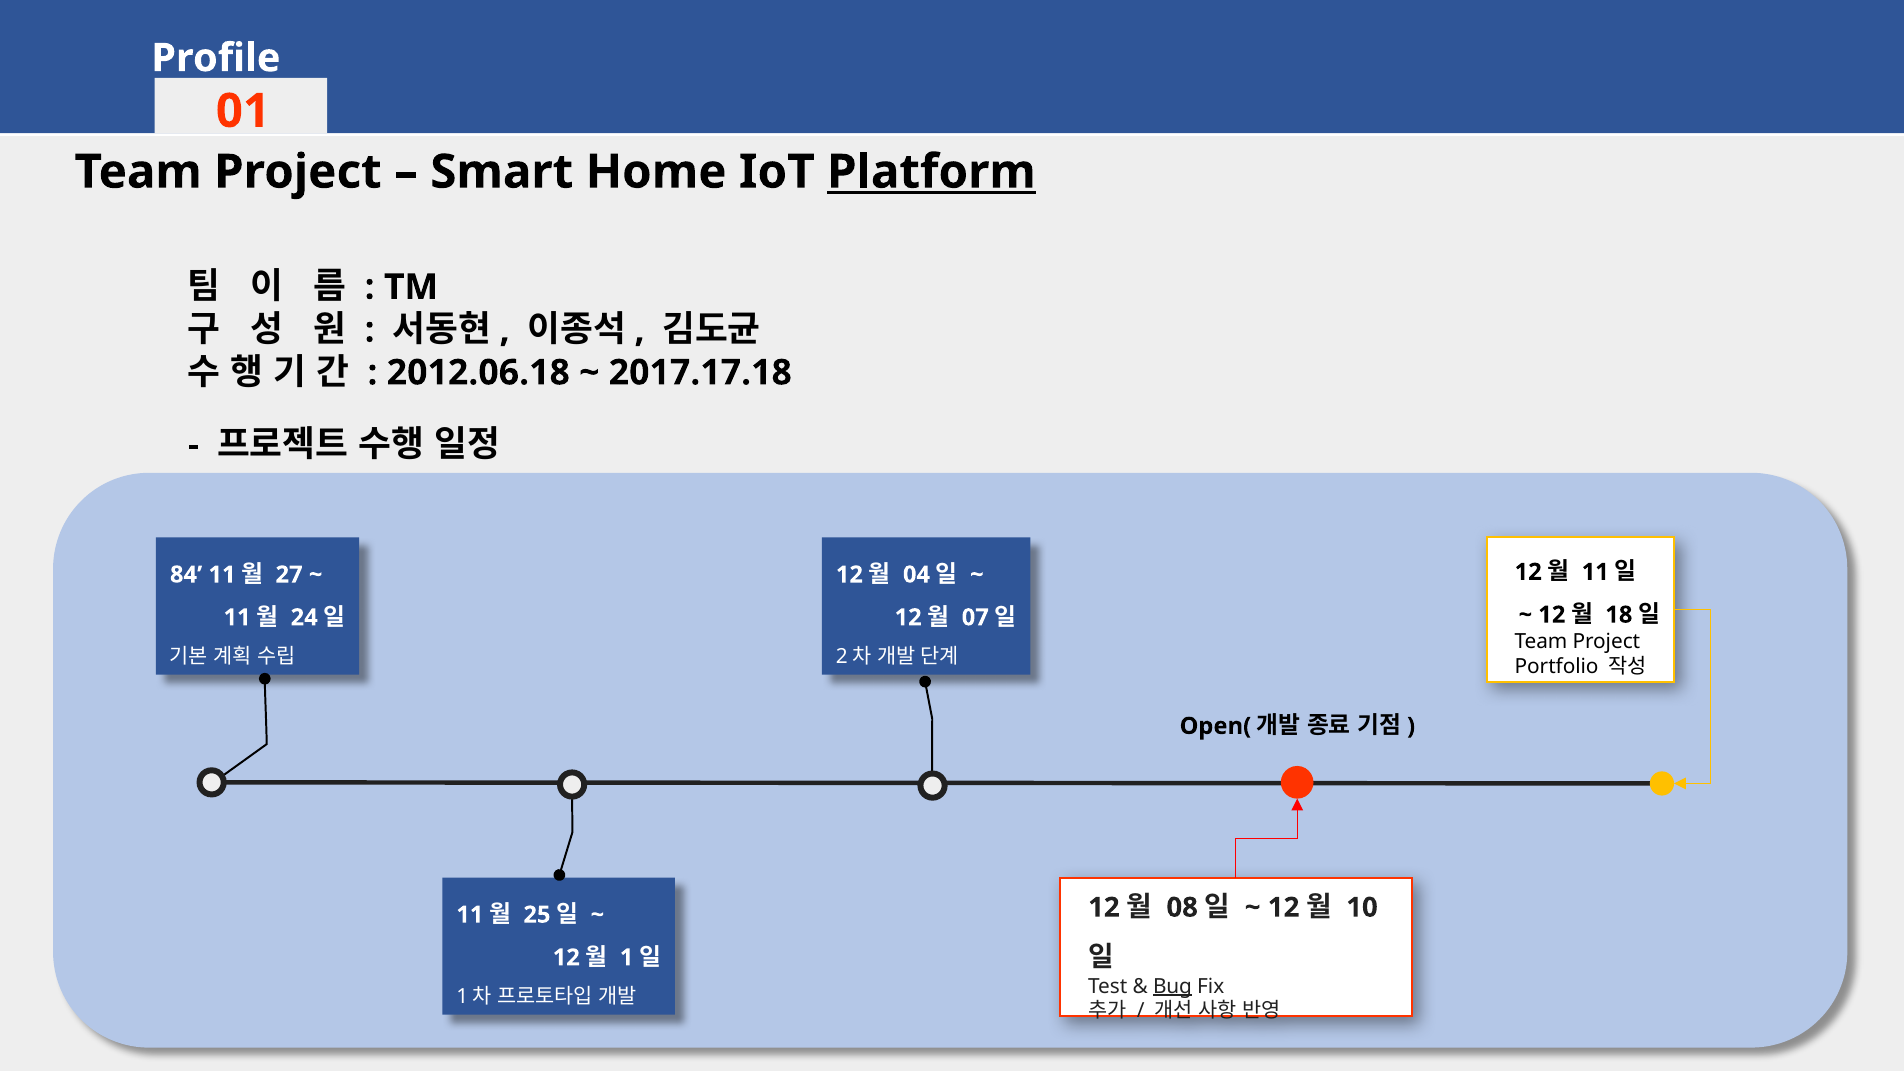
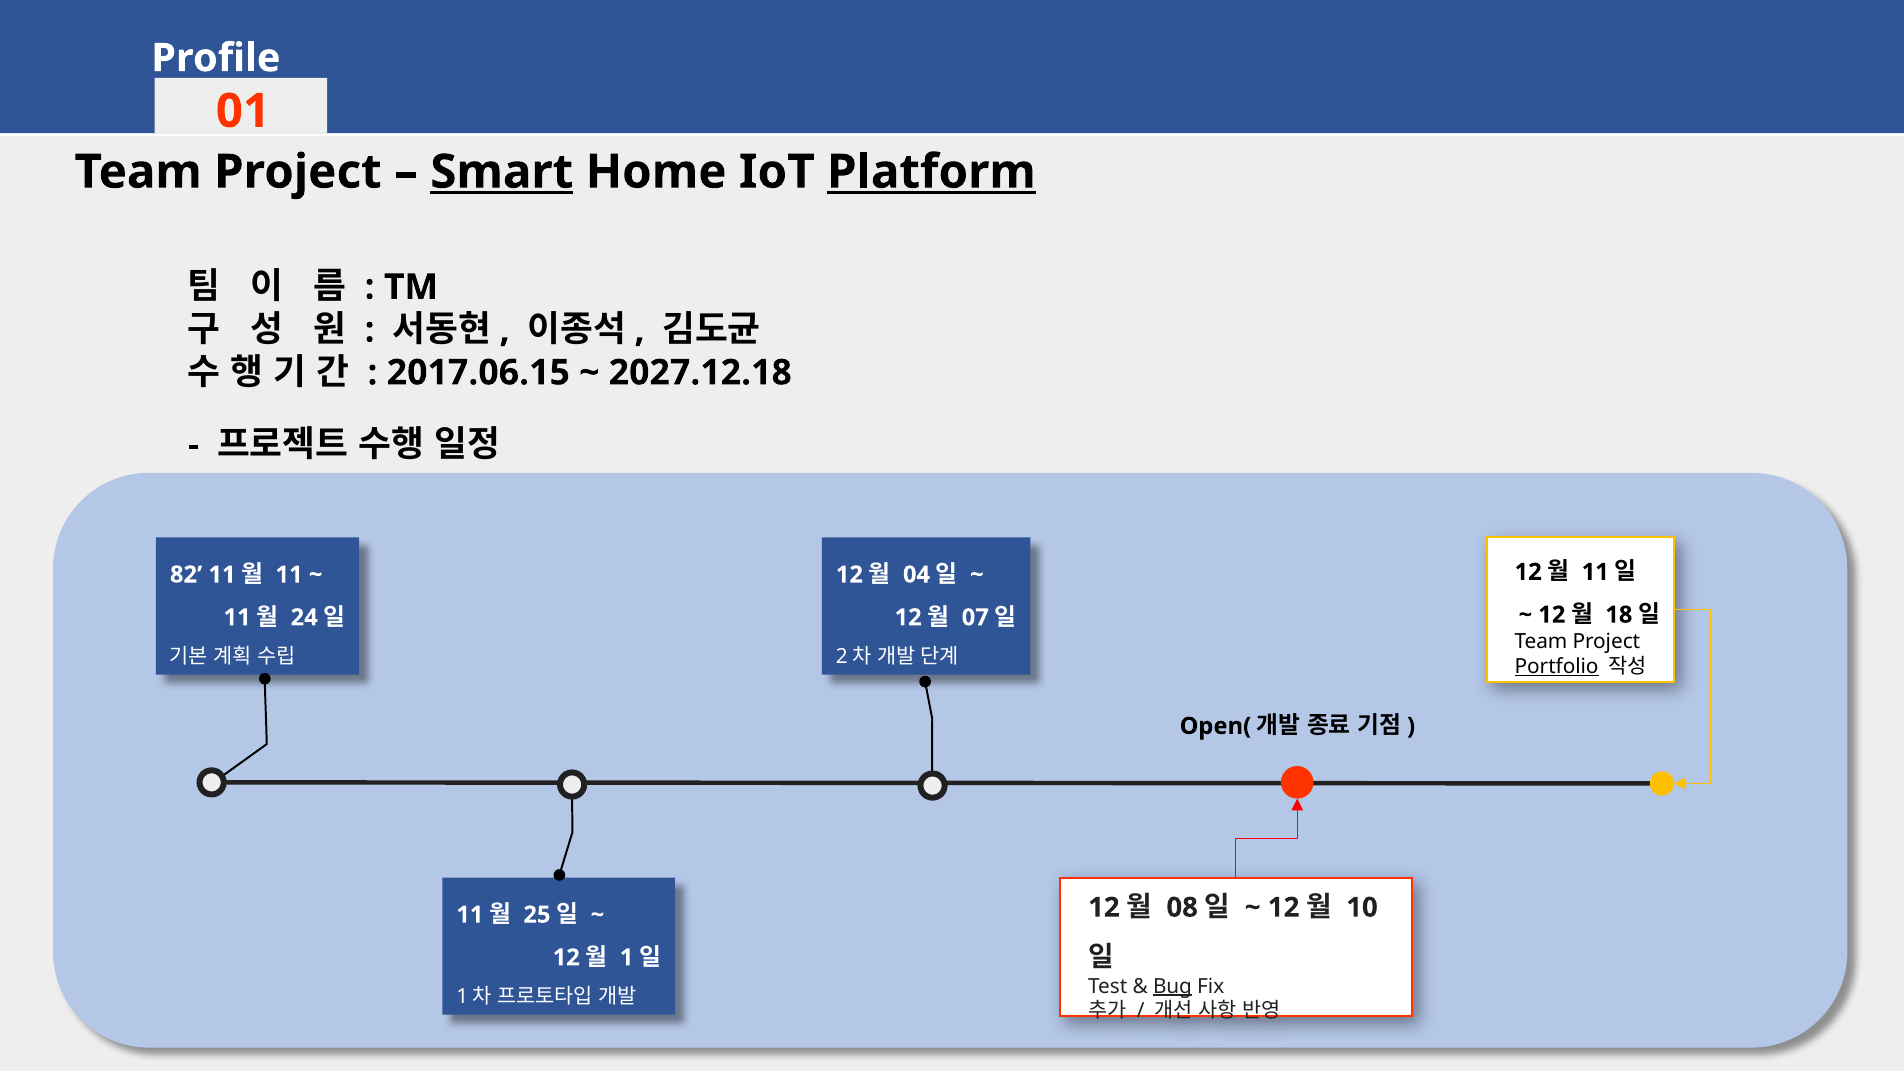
Smart underline: none -> present (502, 172)
2012.06.18: 2012.06.18 -> 2017.06.15 (478, 373)
2017.17.18: 2017.17.18 -> 2027.12.18 (700, 373)
84: 84 -> 82 (186, 575)
27: 27 -> 11 (289, 575)
Portfolio underline: none -> present (1557, 666)
